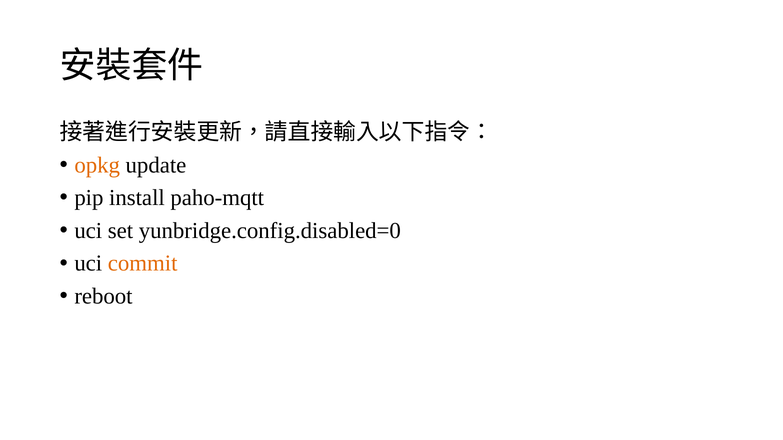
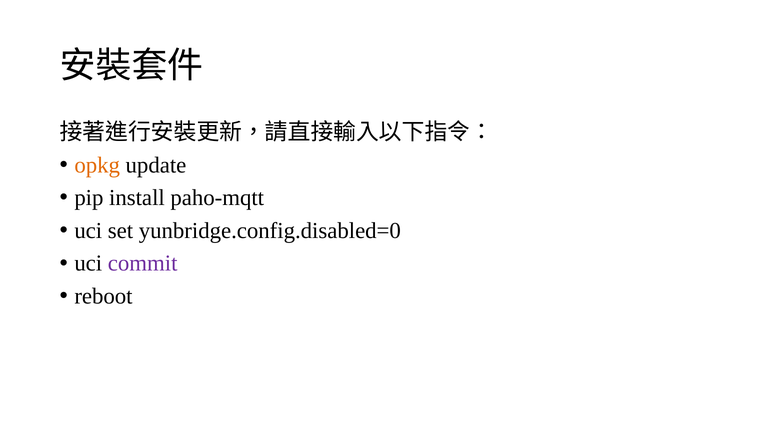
commit colour: orange -> purple (143, 264)
